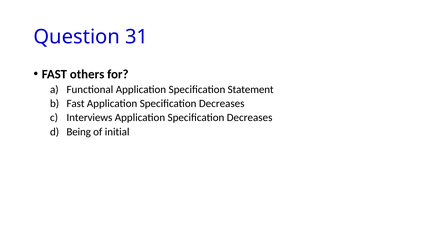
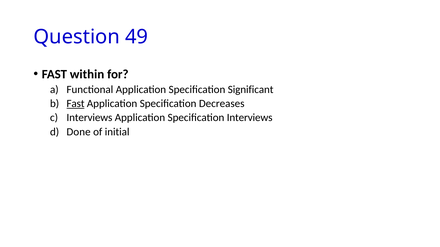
31: 31 -> 49 (137, 37)
others: others -> within (87, 74)
Statement: Statement -> Significant (251, 90)
Fast underline: none -> present (76, 104)
Decreases: Decreases -> Interviews (250, 118)
Being: Being -> Done (79, 132)
